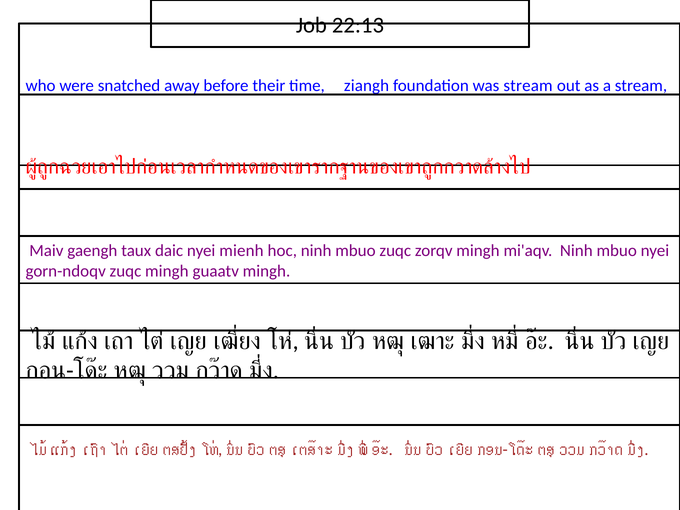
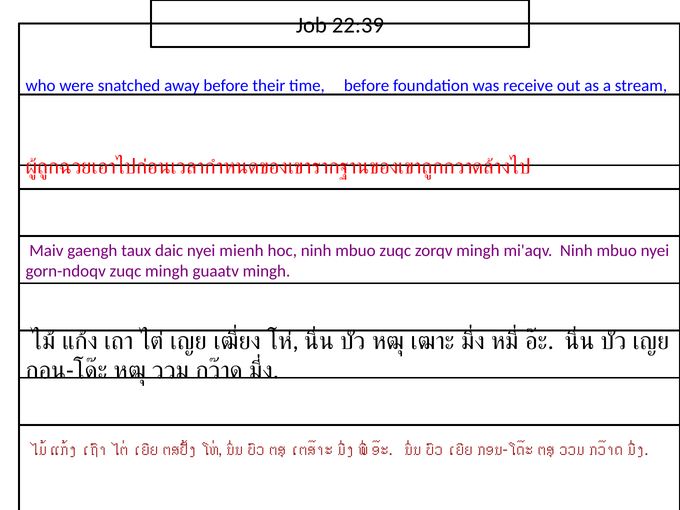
22:13: 22:13 -> 22:39 (358, 25)
time ziangh: ziangh -> before (367, 85)
was stream: stream -> receive (528, 85)
